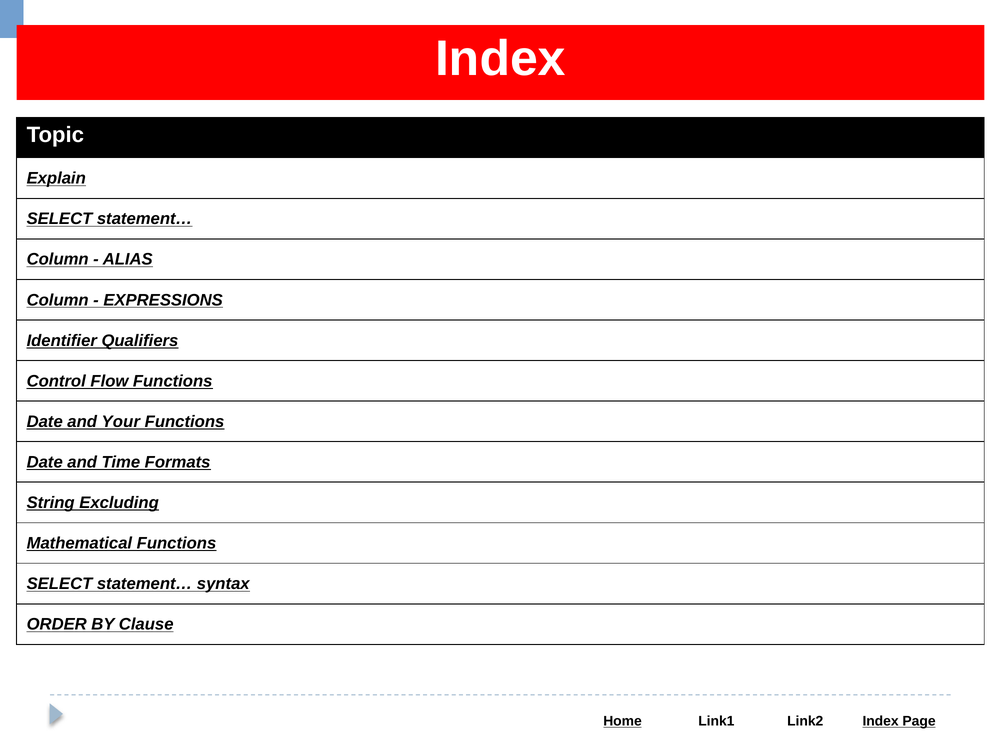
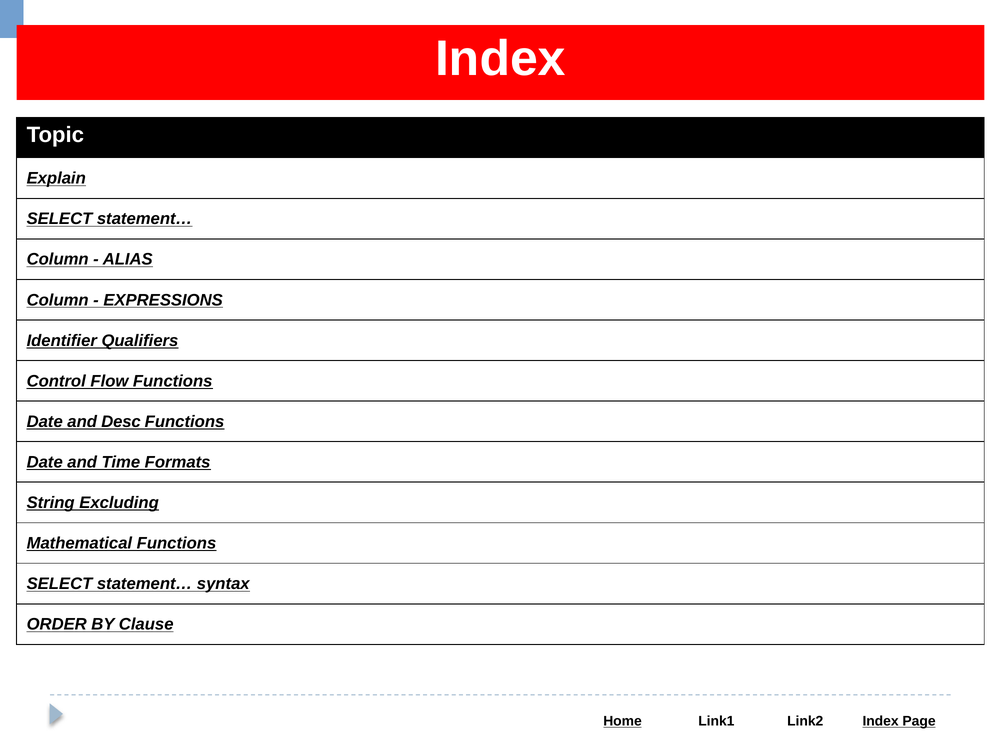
Your: Your -> Desc (121, 422)
